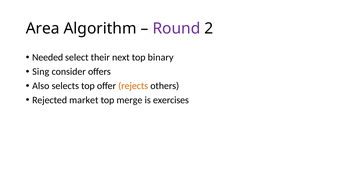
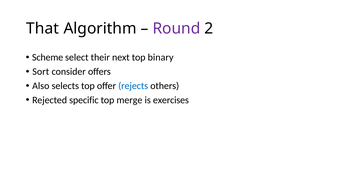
Area: Area -> That (43, 28)
Needed: Needed -> Scheme (48, 57)
Sing: Sing -> Sort (41, 72)
rejects colour: orange -> blue (133, 86)
market: market -> specific (84, 100)
